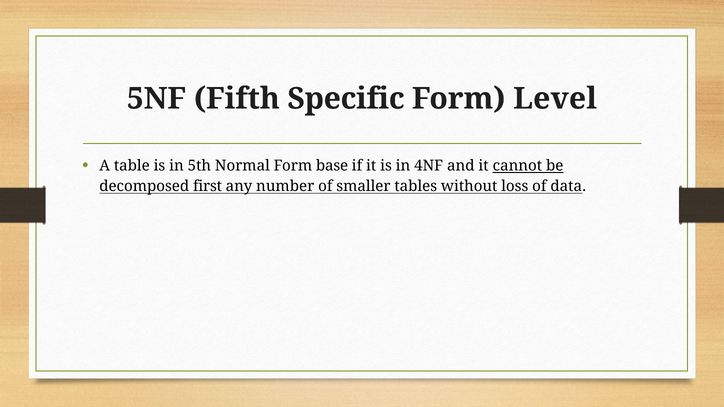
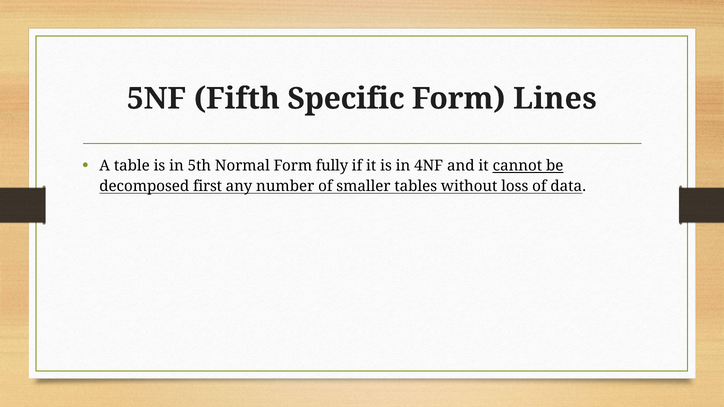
Level: Level -> Lines (555, 99)
base: base -> fully (332, 166)
